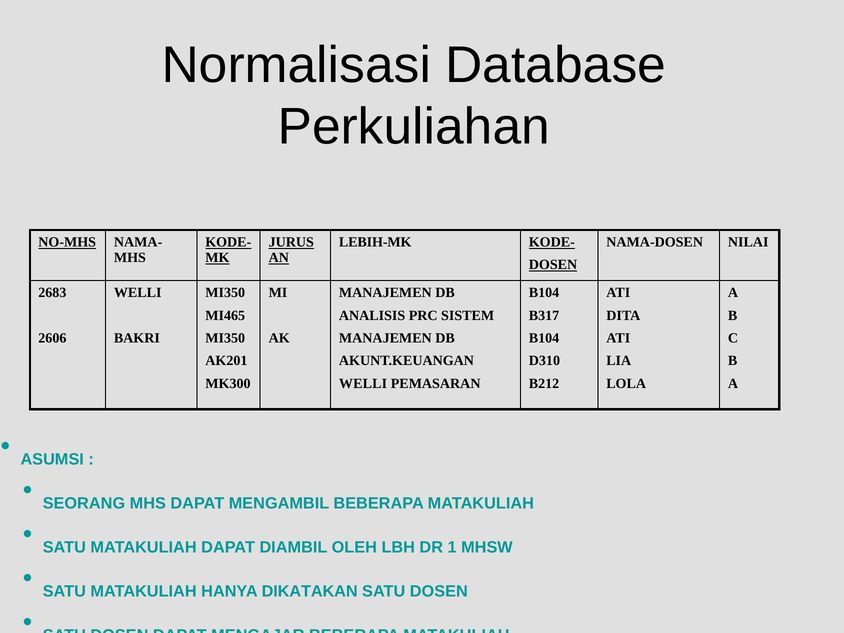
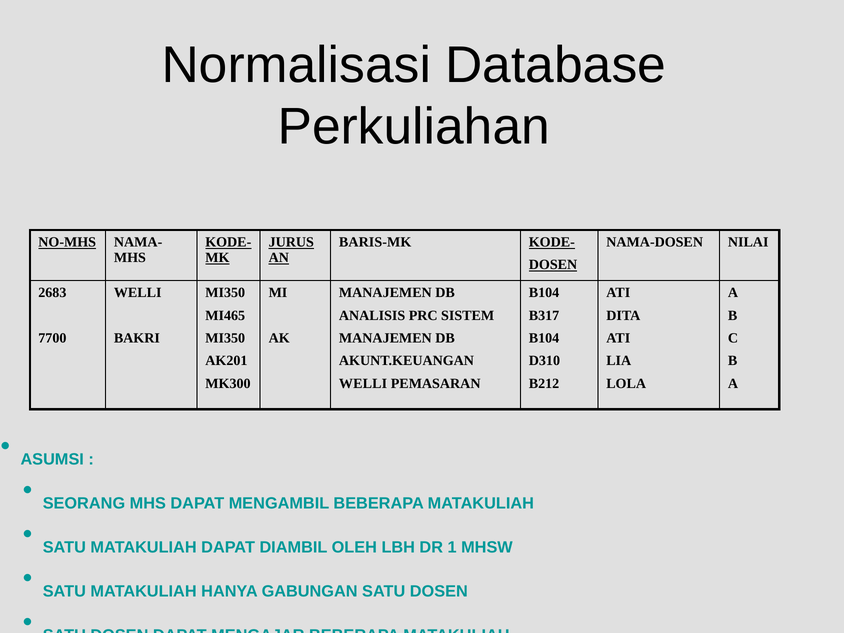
LEBIH-MK: LEBIH-MK -> BARIS-MK (375, 242)
2606: 2606 -> 7700 (52, 338)
DIKATAKAN: DIKATAKAN -> GABUNGAN (310, 592)
